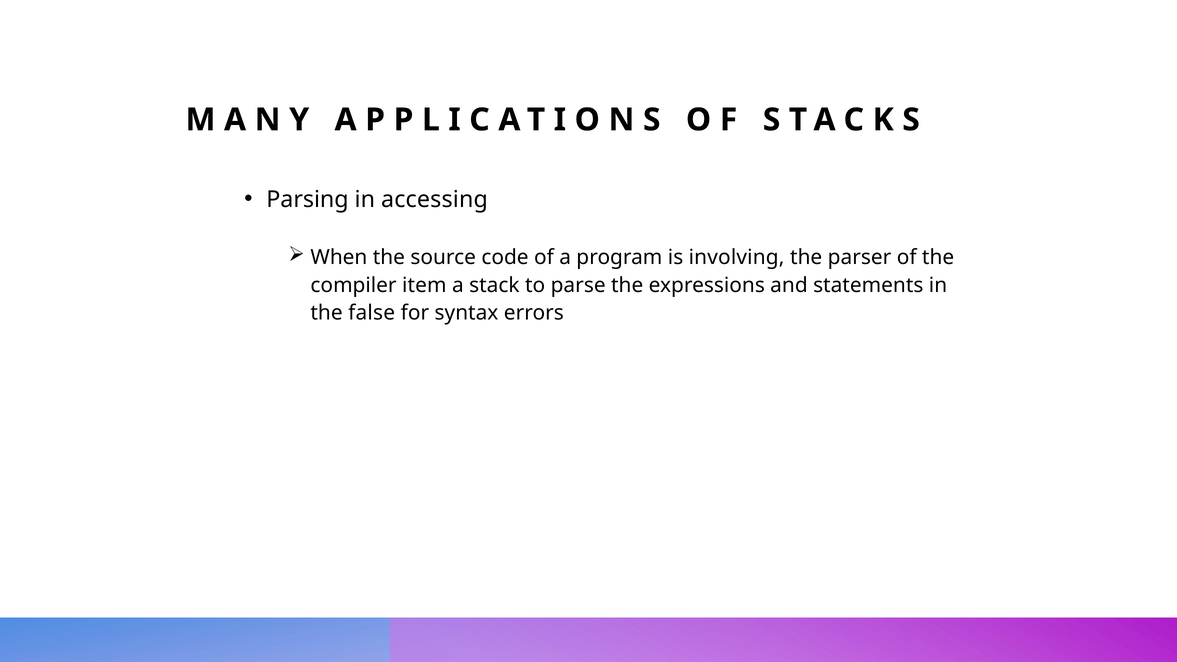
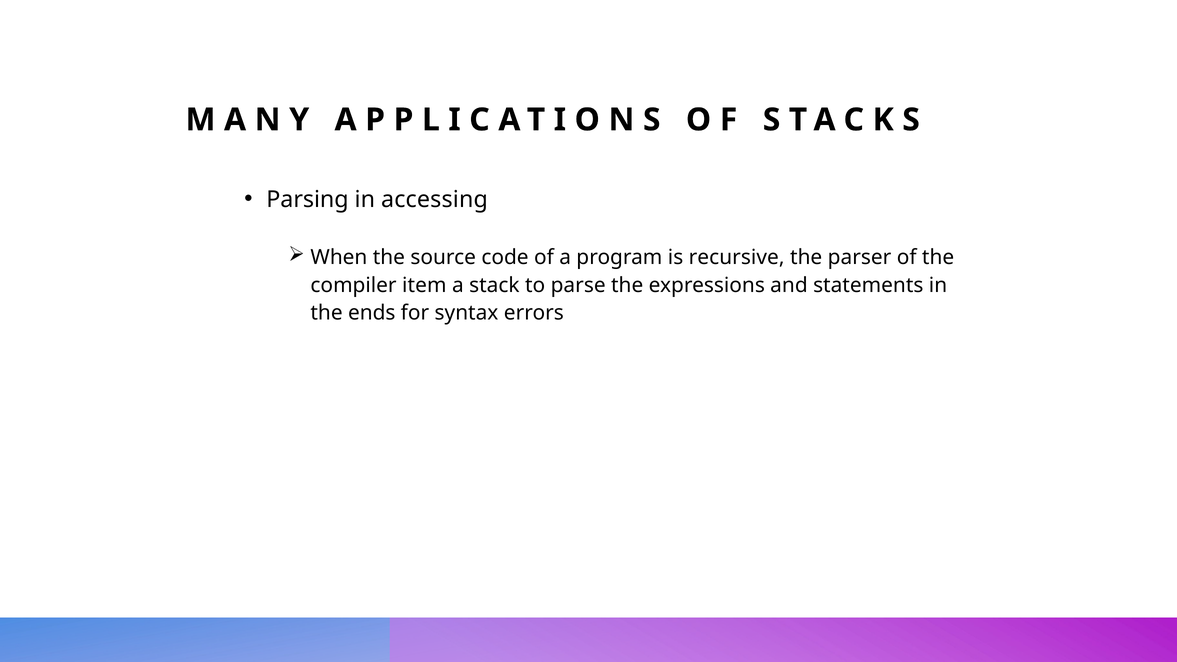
involving: involving -> recursive (737, 258)
false: false -> ends (372, 313)
